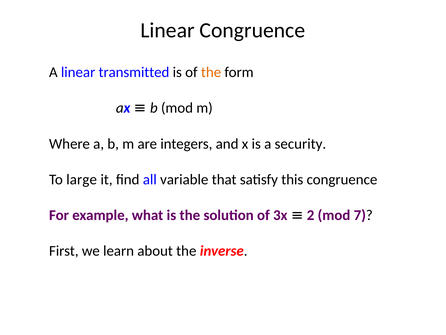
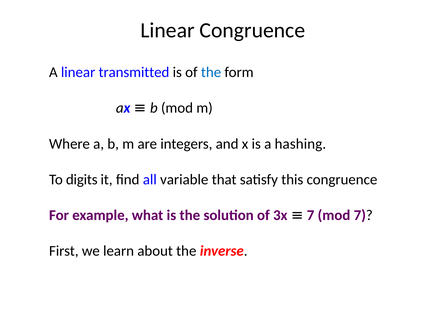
the colour: orange -> blue (211, 72)
security: security -> hashing (300, 144)
large: large -> digits (82, 179)
2: 2 -> 7 (311, 215)
